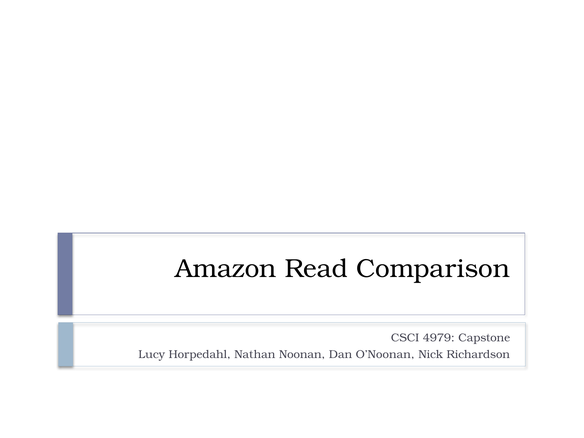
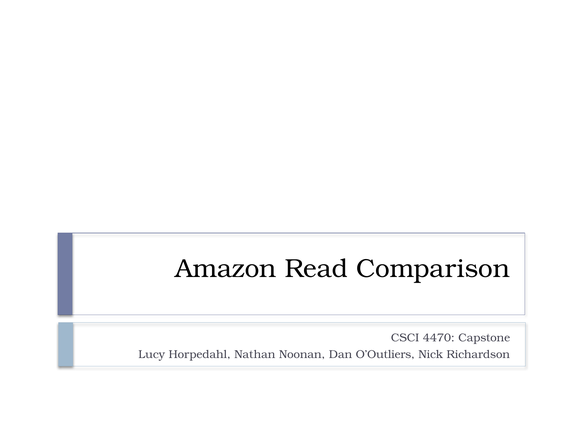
4979: 4979 -> 4470 (439, 338)
O’Noonan: O’Noonan -> O’Outliers (385, 354)
